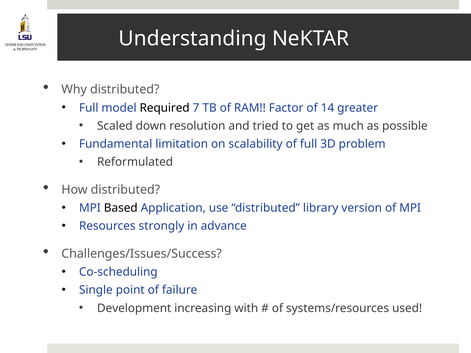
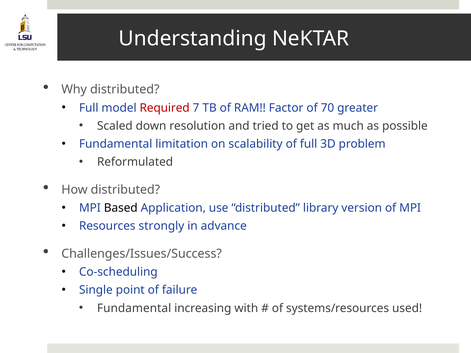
Required colour: black -> red (165, 108)
14: 14 -> 70 (327, 108)
Development: Development -> Fundamental (134, 308)
